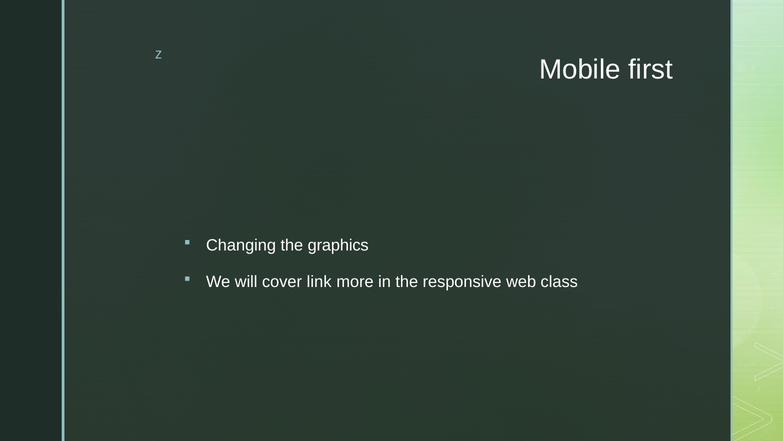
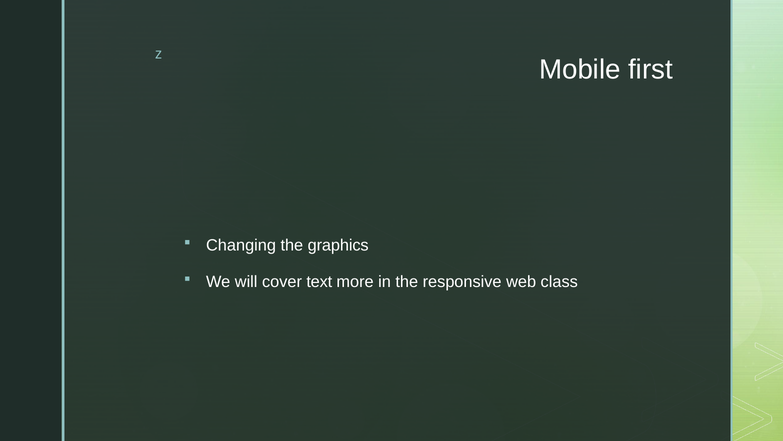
link: link -> text (319, 282)
